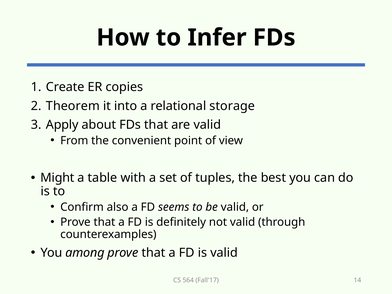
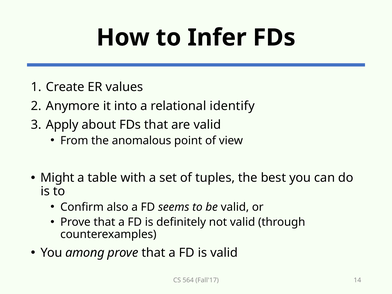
copies: copies -> values (124, 87)
Theorem: Theorem -> Anymore (73, 106)
storage: storage -> identify (232, 106)
convenient: convenient -> anomalous (142, 140)
